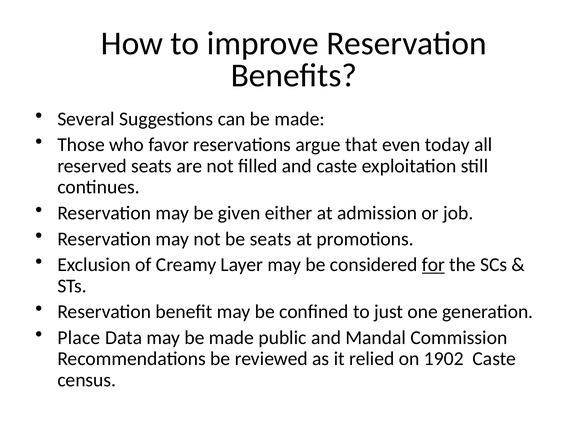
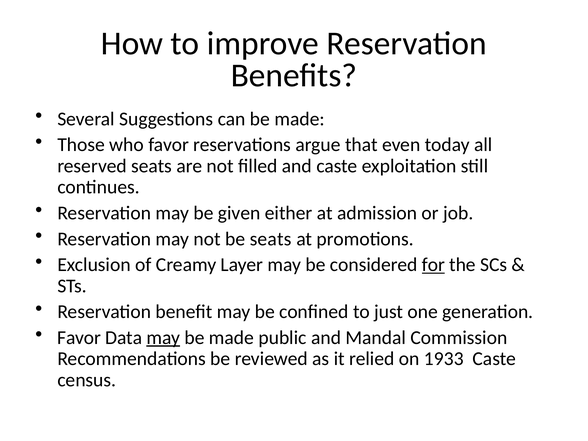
Place: Place -> Favor (79, 338)
may underline: none -> present (163, 338)
1902: 1902 -> 1933 (444, 359)
